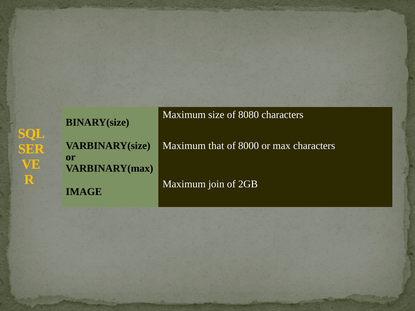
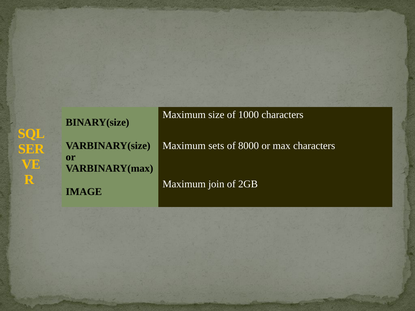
8080: 8080 -> 1000 (249, 115)
that: that -> sets (216, 146)
